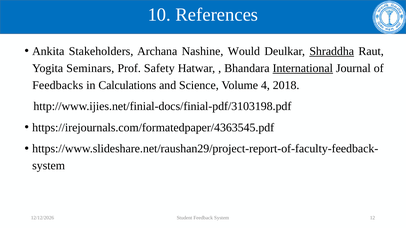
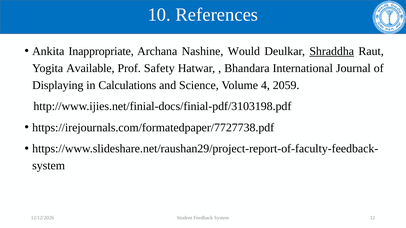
Stakeholders: Stakeholders -> Inappropriate (101, 51)
Seminars: Seminars -> Available (90, 68)
International underline: present -> none (303, 68)
Feedbacks: Feedbacks -> Displaying (58, 85)
2018: 2018 -> 2059 (286, 85)
https://irejournals.com/formatedpaper/4363545.pdf: https://irejournals.com/formatedpaper/4363545.pdf -> https://irejournals.com/formatedpaper/7727738.pdf (153, 128)
